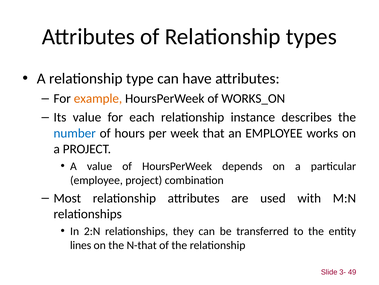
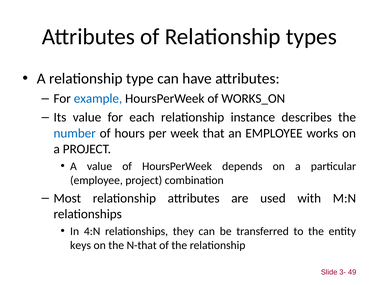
example colour: orange -> blue (98, 98)
2:N: 2:N -> 4:N (92, 231)
lines: lines -> keys (81, 245)
